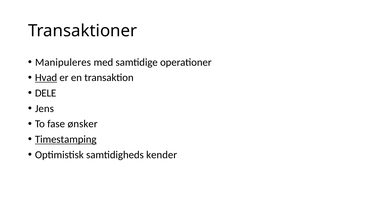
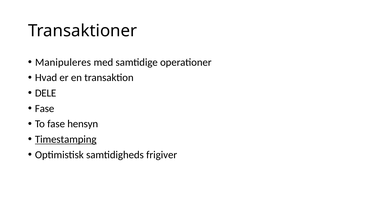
Hvad underline: present -> none (46, 78)
Jens: Jens -> Fase (45, 109)
ønsker: ønsker -> hensyn (83, 124)
kender: kender -> frigiver (162, 155)
